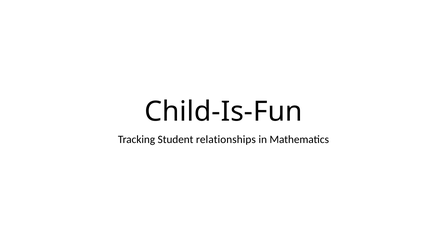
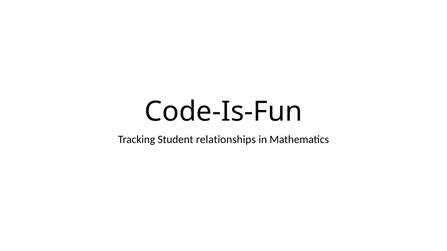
Child-Is-Fun: Child-Is-Fun -> Code-Is-Fun (223, 112)
